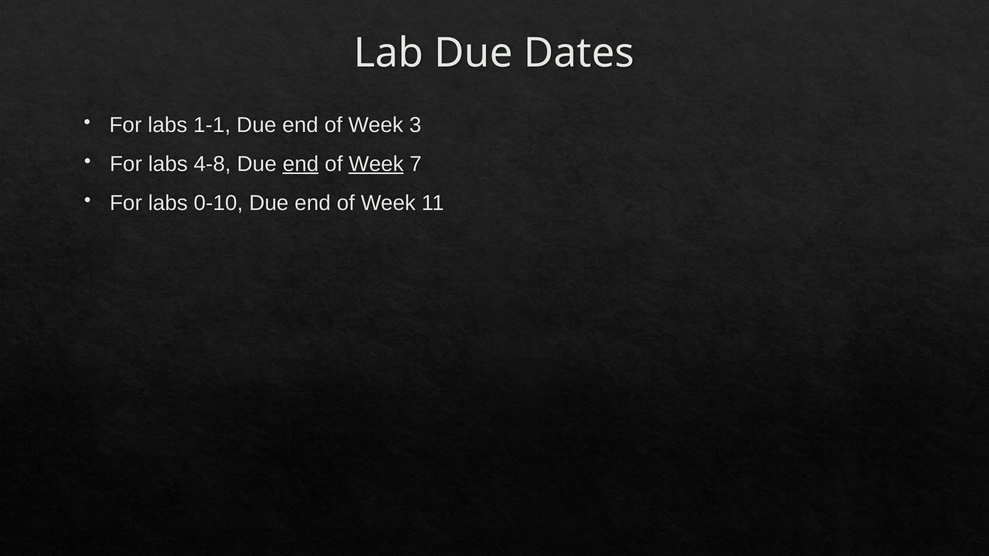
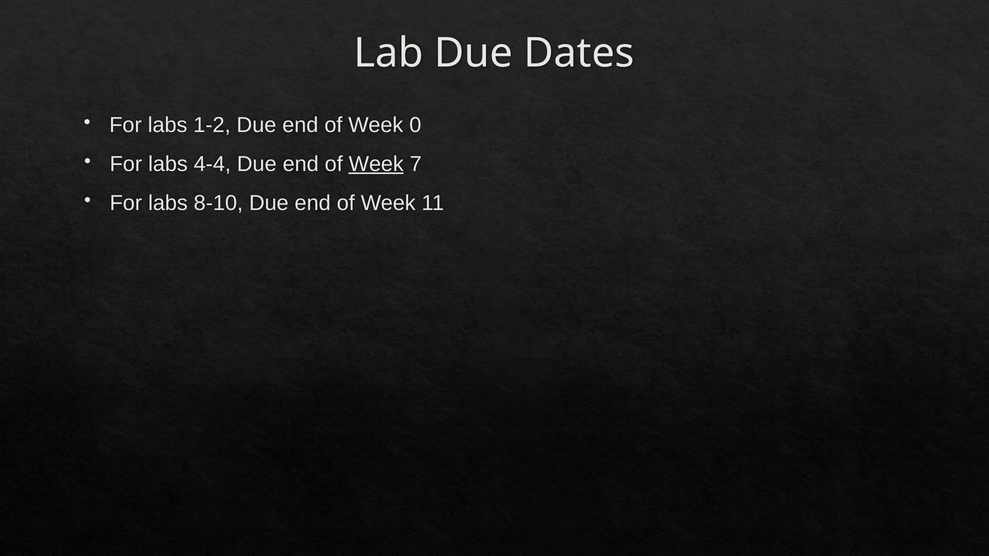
1-1: 1-1 -> 1-2 (212, 125)
3: 3 -> 0 (415, 125)
4-8: 4-8 -> 4-4 (212, 164)
end underline: present -> none (301, 164)
0-10: 0-10 -> 8-10 (218, 203)
